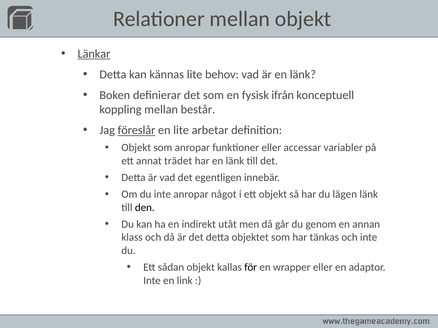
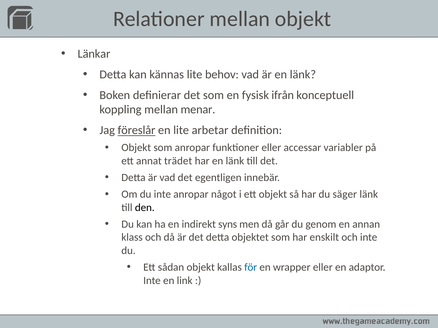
Länkar underline: present -> none (94, 54)
består: består -> menar (198, 110)
lägen: lägen -> säger (345, 195)
utåt: utåt -> syns (228, 225)
tänkas: tänkas -> enskilt (324, 238)
för colour: black -> blue (251, 268)
